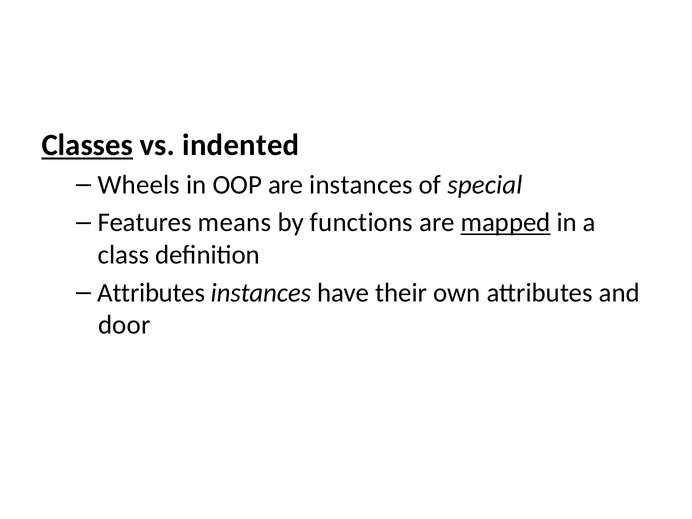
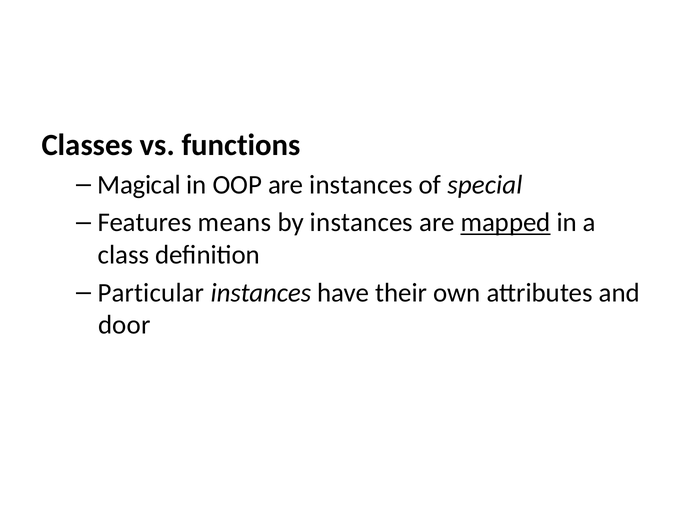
Classes underline: present -> none (87, 145)
indented: indented -> functions (241, 145)
Wheels: Wheels -> Magical (139, 185)
by functions: functions -> instances (362, 223)
Attributes: Attributes -> Particular (151, 293)
